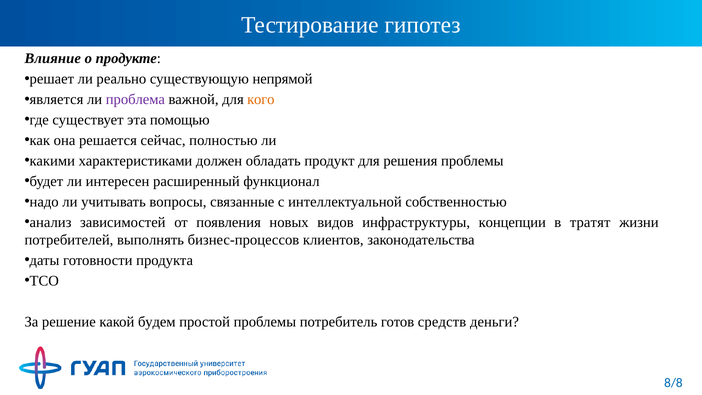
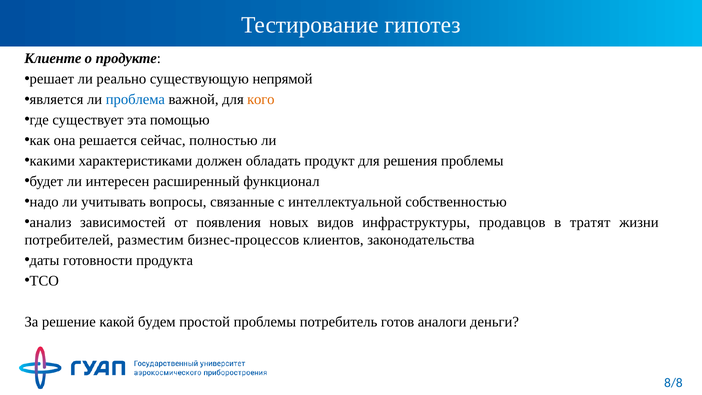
Влияние: Влияние -> Клиенте (53, 59)
проблема colour: purple -> blue (135, 99)
концепции: концепции -> продавцов (512, 222)
выполнять: выполнять -> разместим (150, 240)
средств: средств -> аналоги (442, 322)
